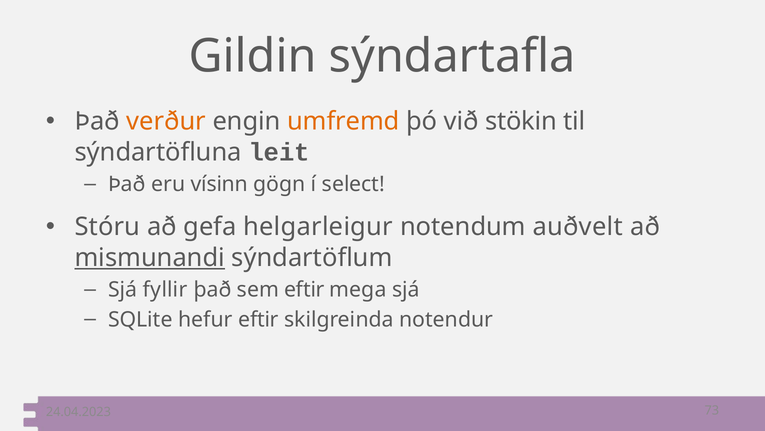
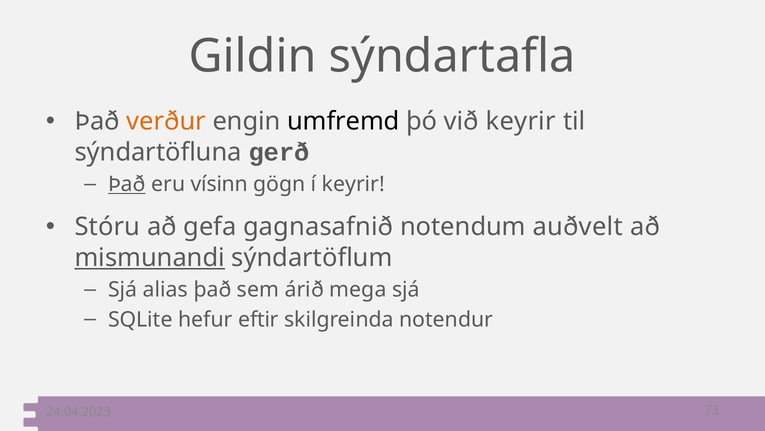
umfremd colour: orange -> black (343, 121)
við stökin: stökin -> keyrir (521, 121)
leit: leit -> gerð (279, 152)
Það underline: none -> present (127, 184)
í select: select -> keyrir (353, 184)
helgarleigur: helgarleigur -> gagnasafnið (318, 227)
fyllir: fyllir -> alias (165, 289)
sem eftir: eftir -> árið (304, 289)
